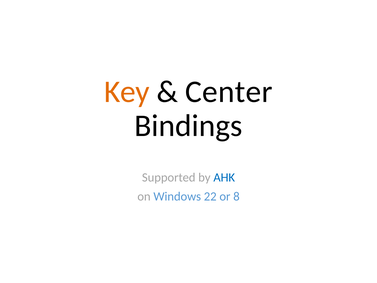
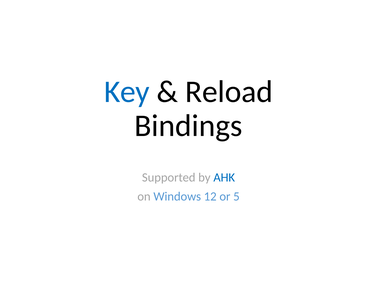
Key colour: orange -> blue (127, 92)
Center: Center -> Reload (229, 92)
22: 22 -> 12 (210, 196)
8: 8 -> 5 (236, 196)
